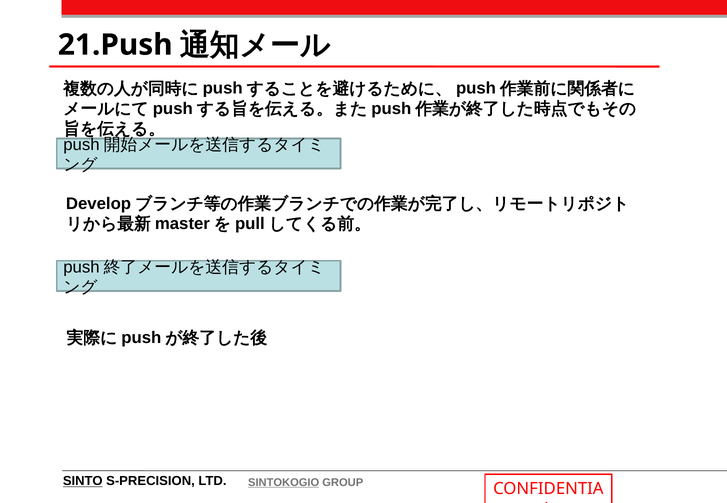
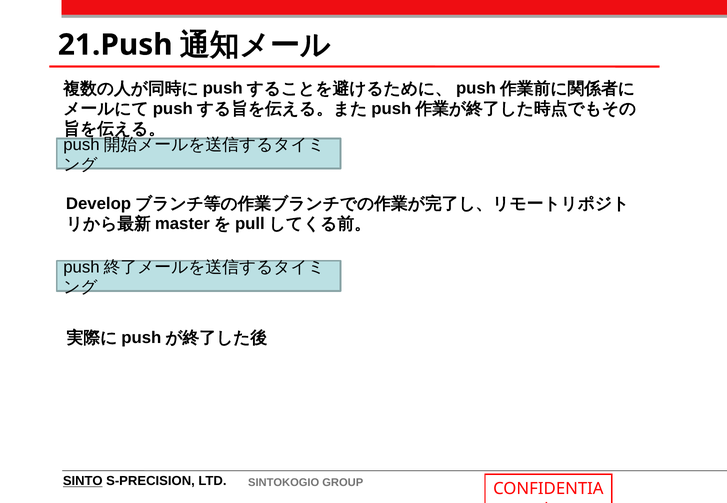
SINTOKOGIO underline: present -> none (284, 483)
